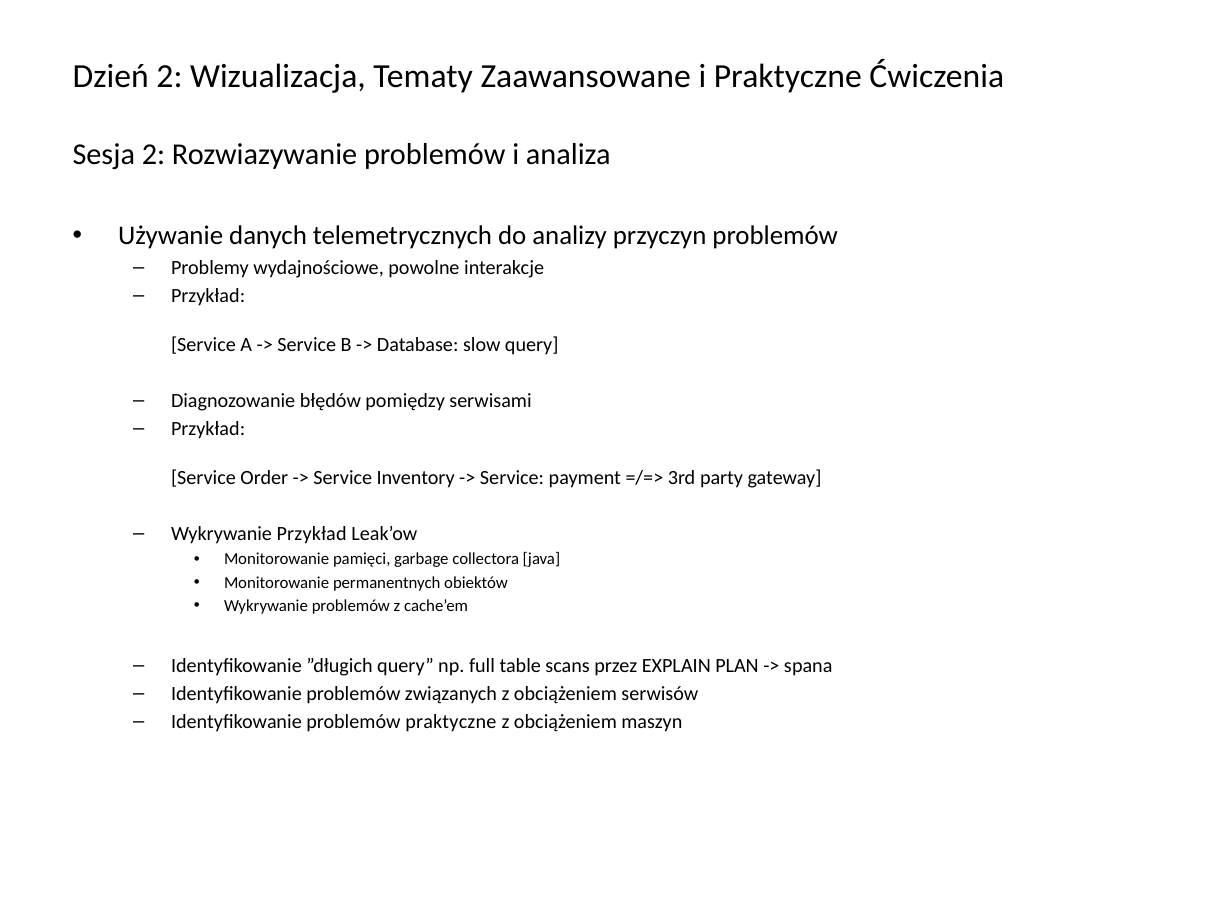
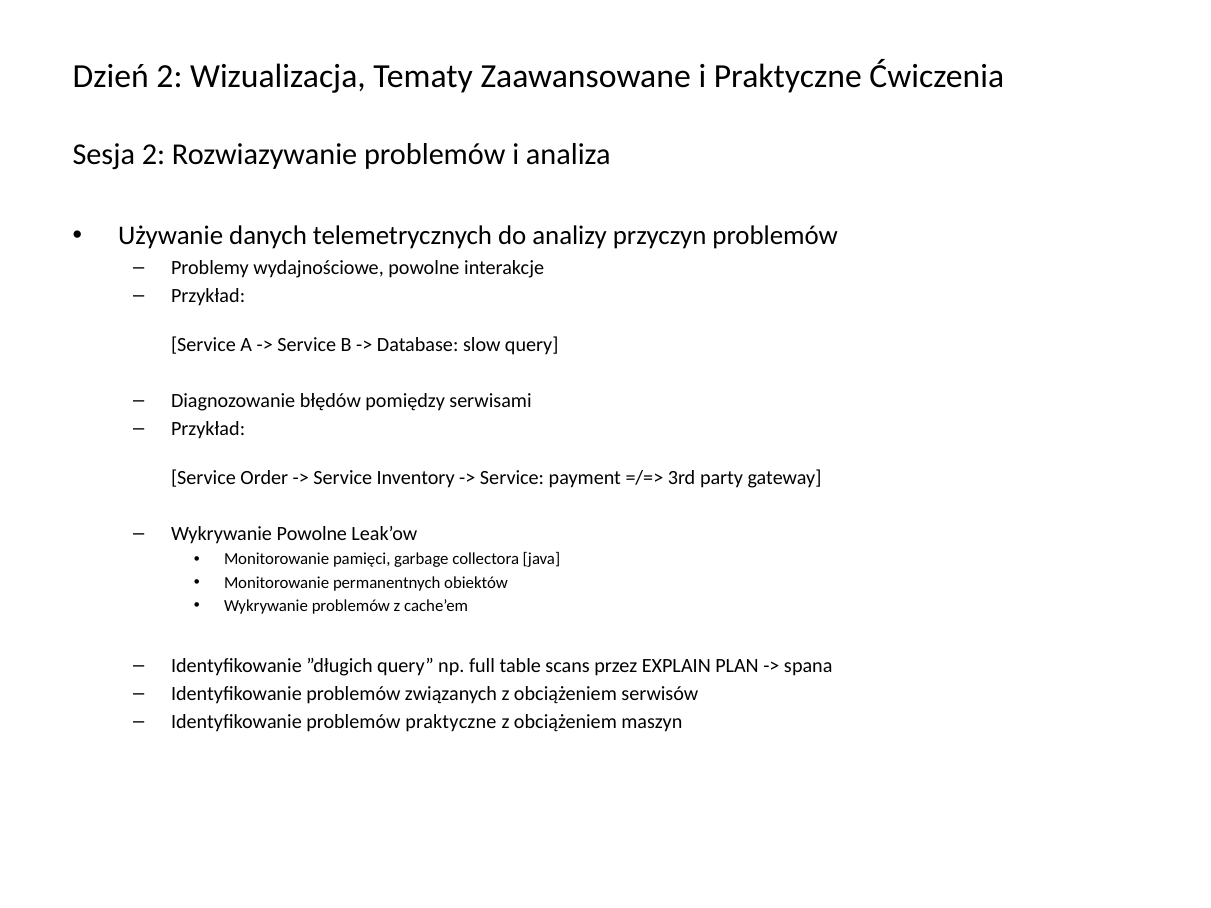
Wykrywanie Przykład: Przykład -> Powolne (312, 534)
